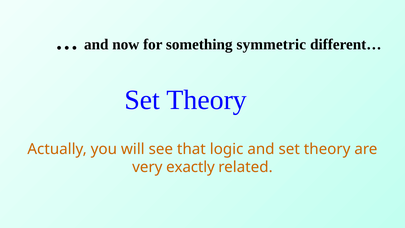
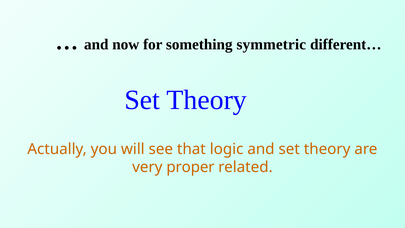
exactly: exactly -> proper (190, 167)
